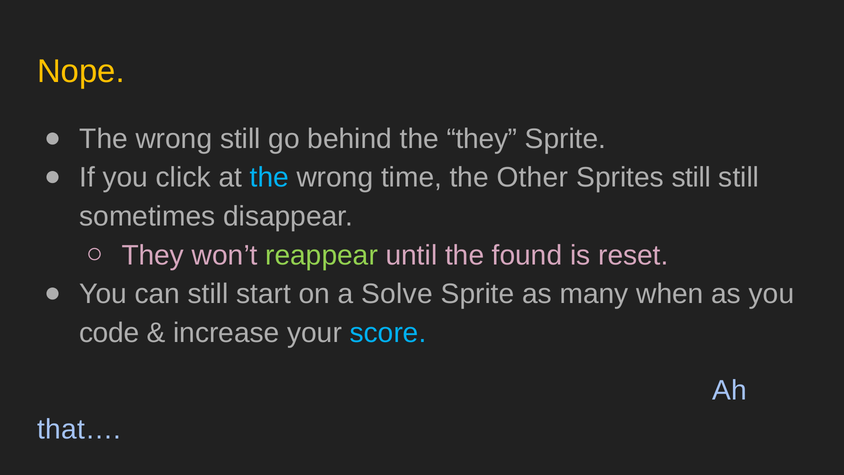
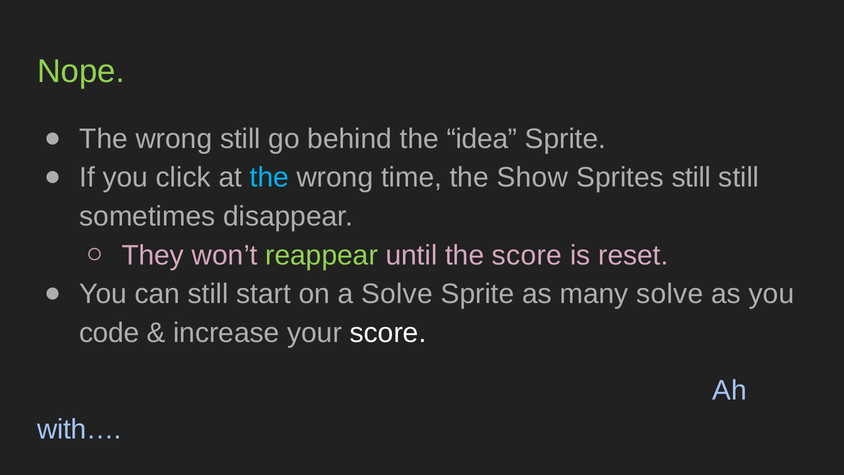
Nope colour: yellow -> light green (81, 72)
the they: they -> idea (482, 139)
Other: Other -> Show (532, 178)
the found: found -> score (527, 255)
many when: when -> solve (670, 294)
score colour: light blue -> white (388, 333)
that…: that… -> with… (79, 429)
